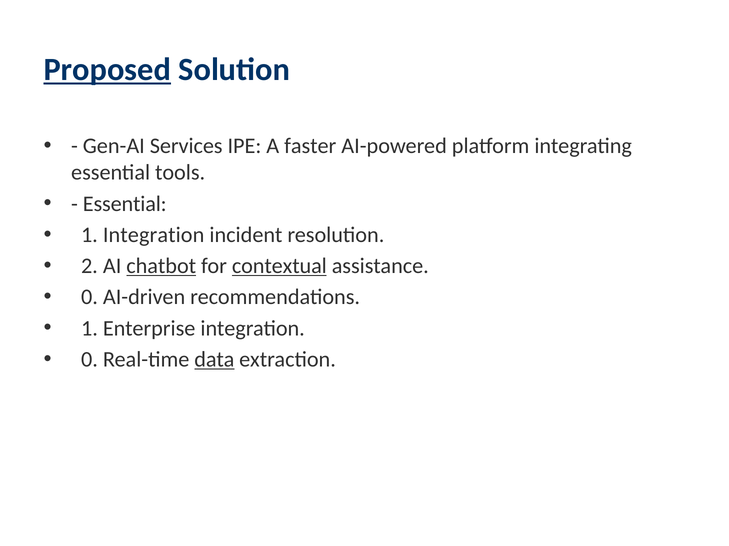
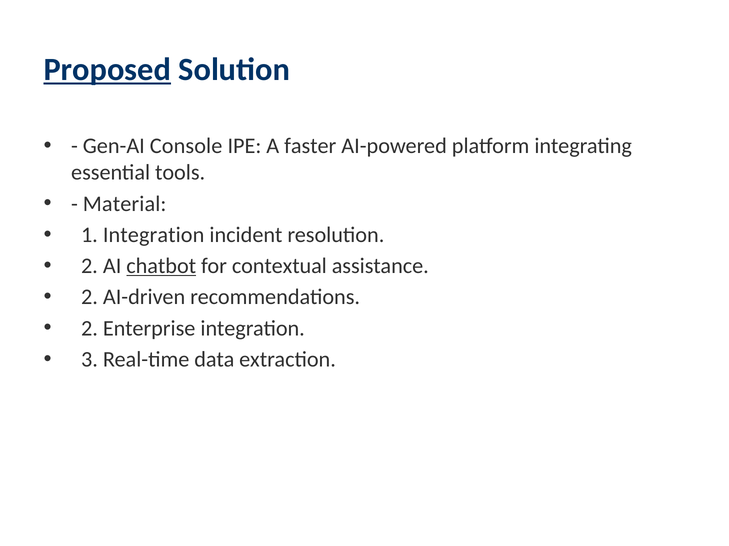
Services: Services -> Console (186, 146)
Essential: Essential -> Material (125, 204)
contextual underline: present -> none (279, 266)
0: 0 -> 2 (89, 298)
1: 1 -> 2 (89, 329)
0: 0 -> 3 (89, 360)
data underline: present -> none (214, 360)
